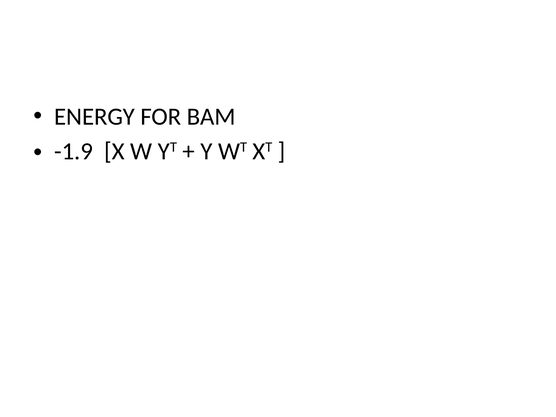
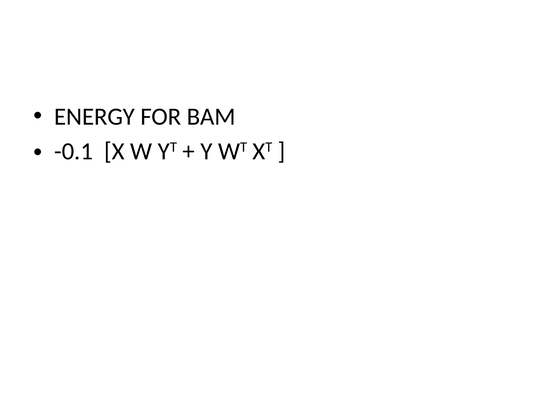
-1.9: -1.9 -> -0.1 (74, 151)
